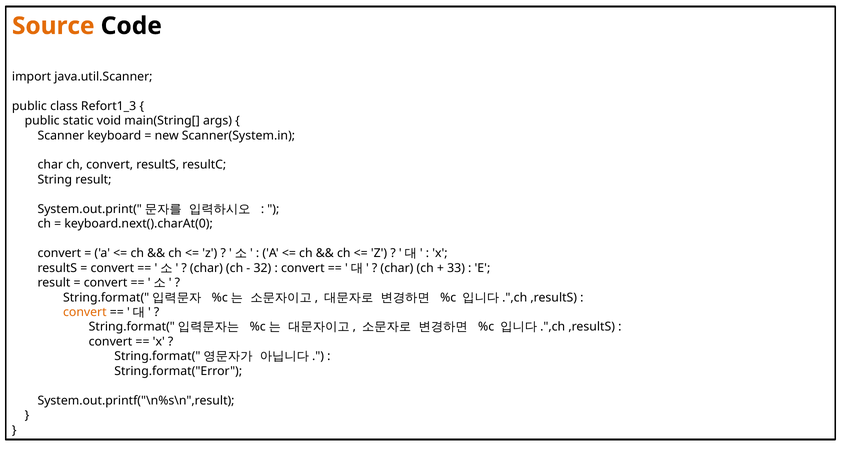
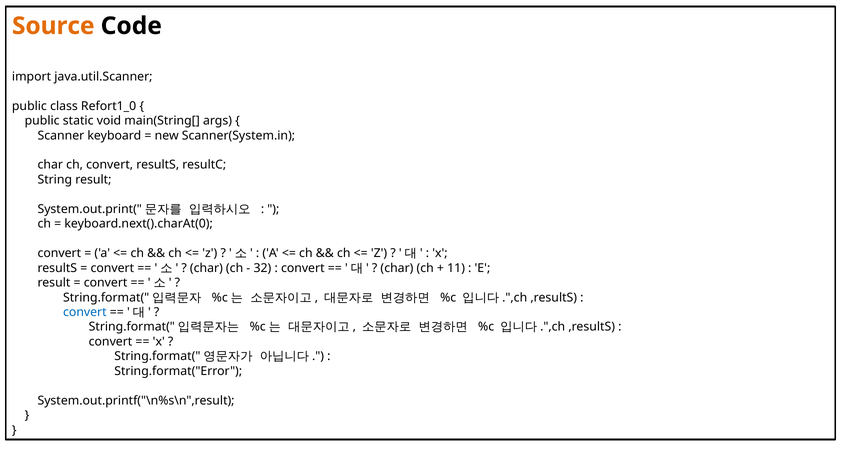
Refort1_3: Refort1_3 -> Refort1_0 (109, 106)
33: 33 -> 11 (456, 268)
convert colour: orange -> blue (85, 312)
